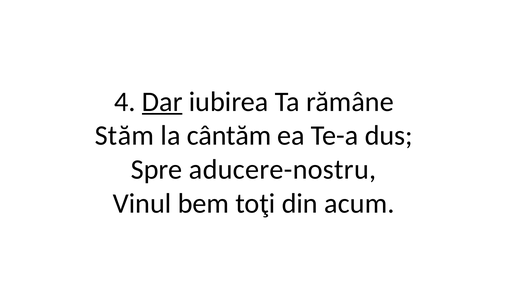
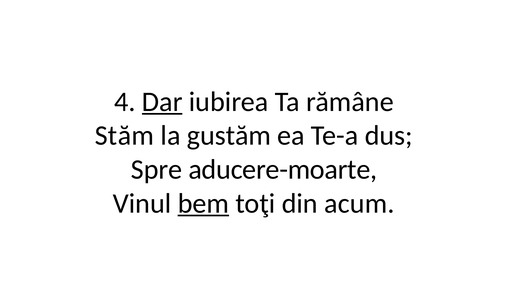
cântăm: cântăm -> gustăm (229, 136)
aducere-nostru: aducere-nostru -> aducere-moarte (283, 169)
bem underline: none -> present (203, 203)
